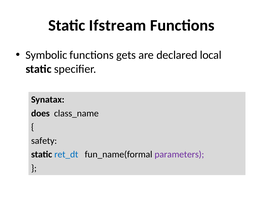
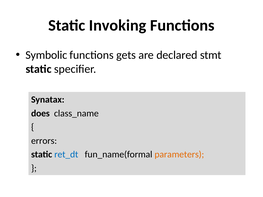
Ifstream: Ifstream -> Invoking (118, 25)
local: local -> stmt (211, 55)
safety: safety -> errors (44, 141)
parameters colour: purple -> orange (179, 155)
